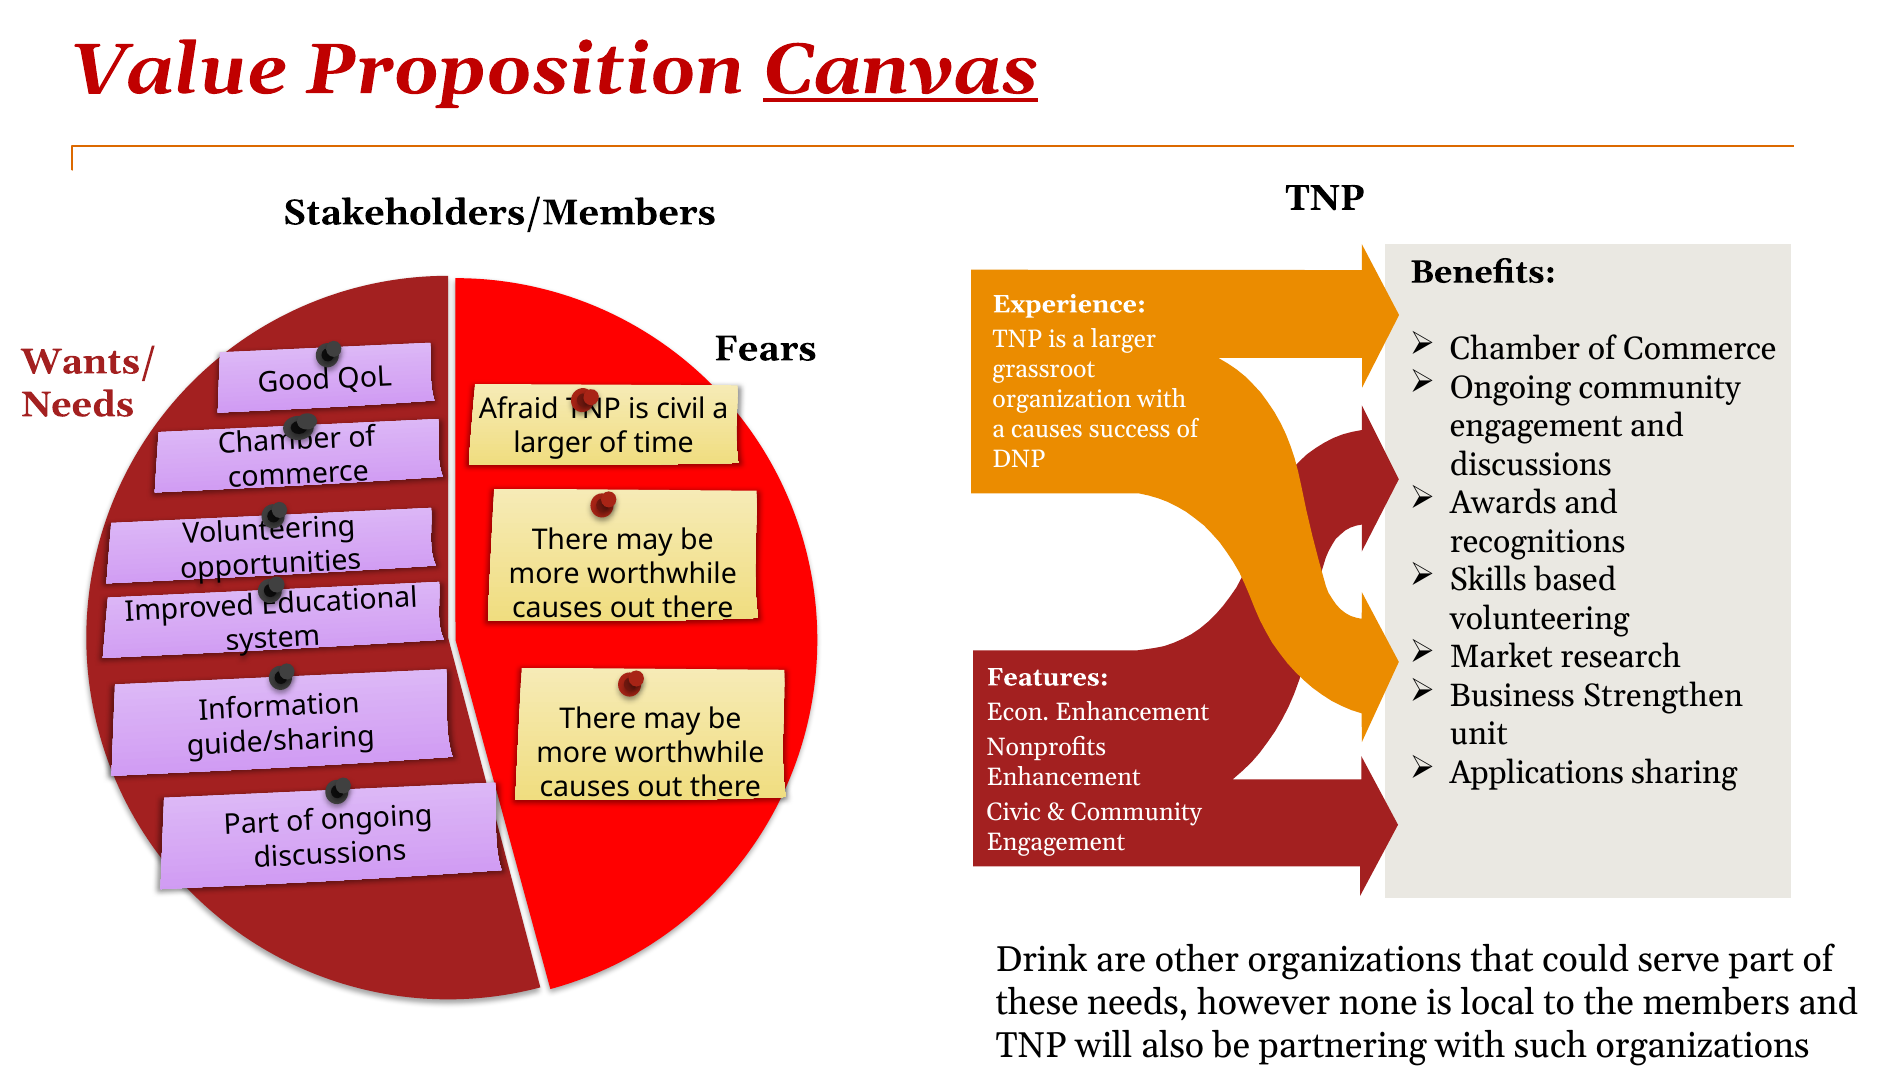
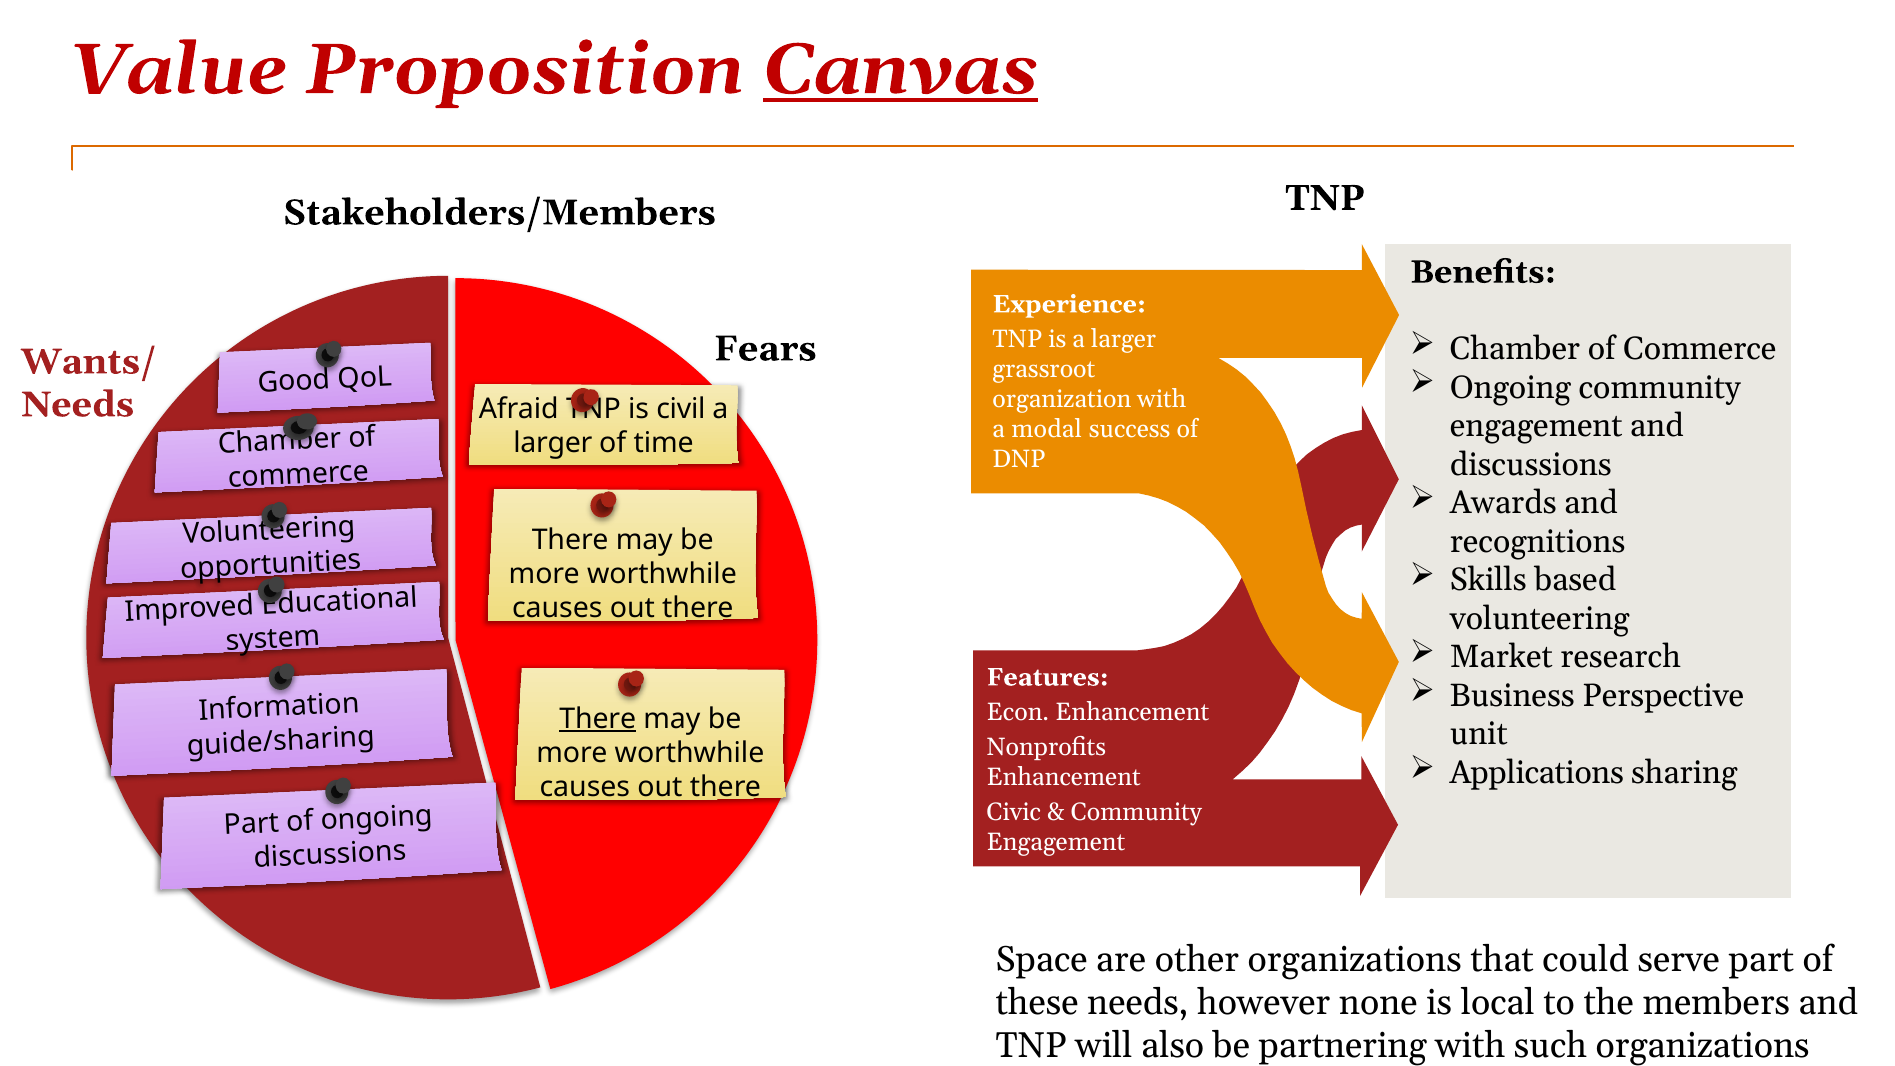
a causes: causes -> modal (1047, 429)
Strengthen: Strengthen -> Perspective (1663, 696)
There underline: none -> present (598, 719)
Drink: Drink -> Space (1042, 960)
